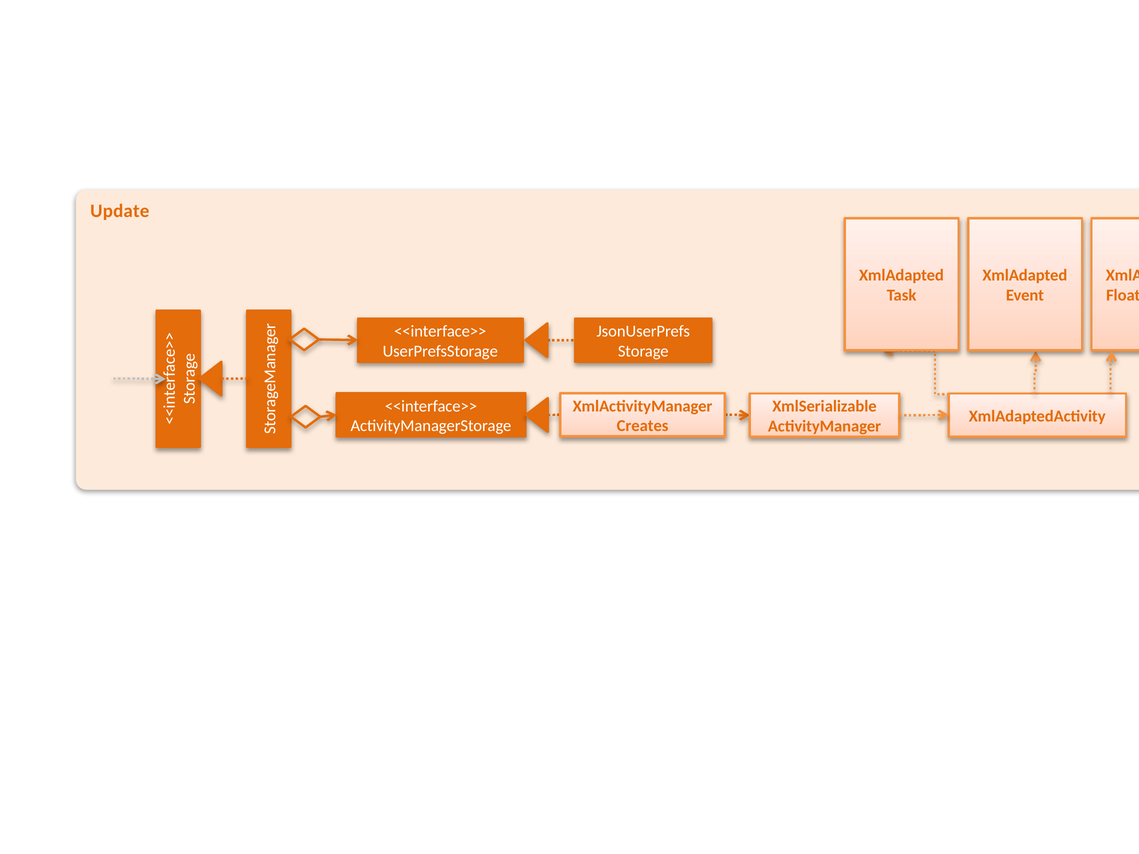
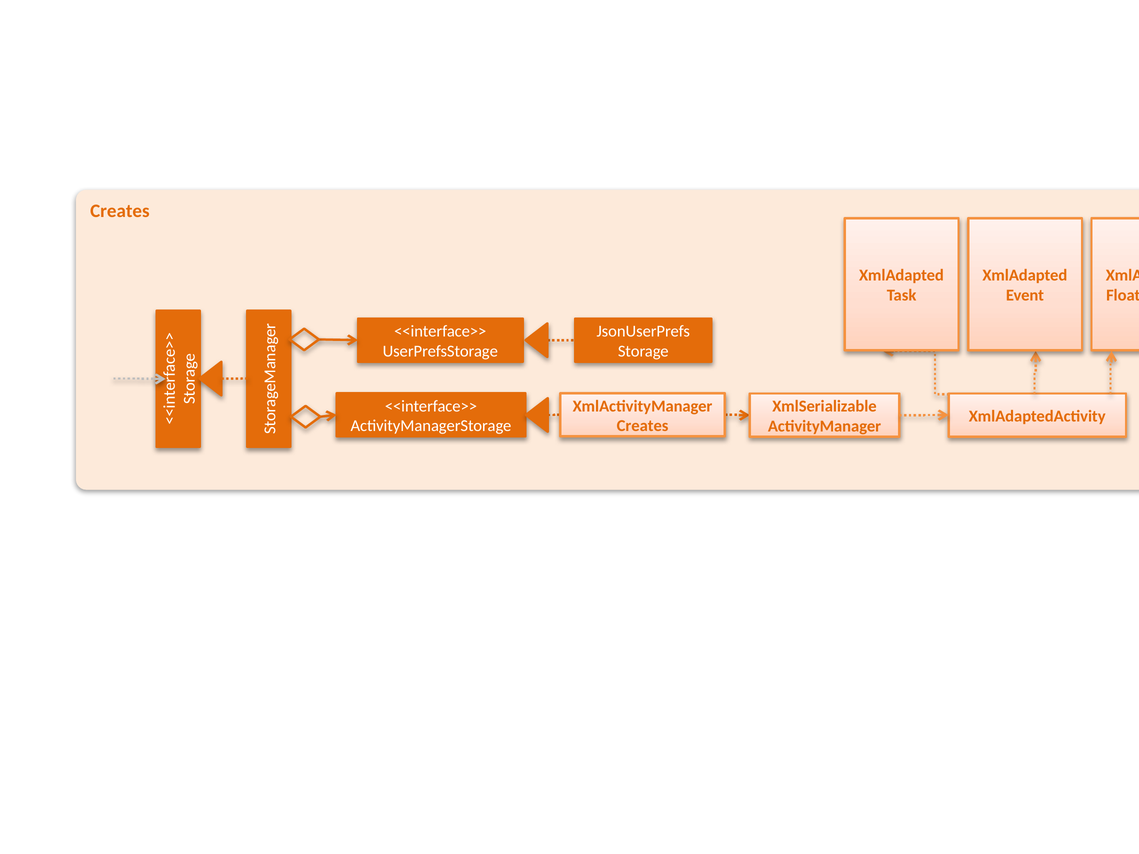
Update: Update -> Creates (120, 211)
